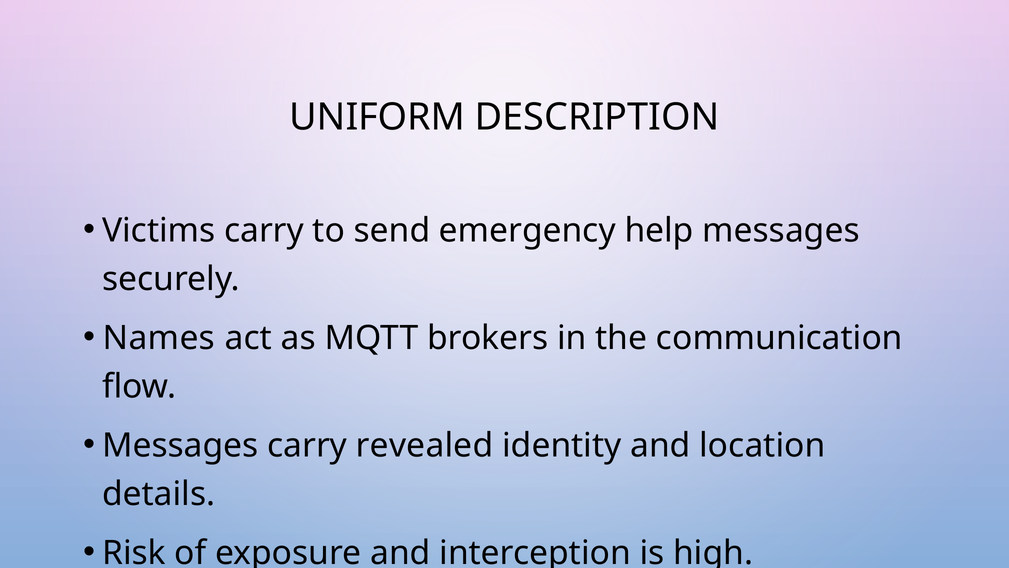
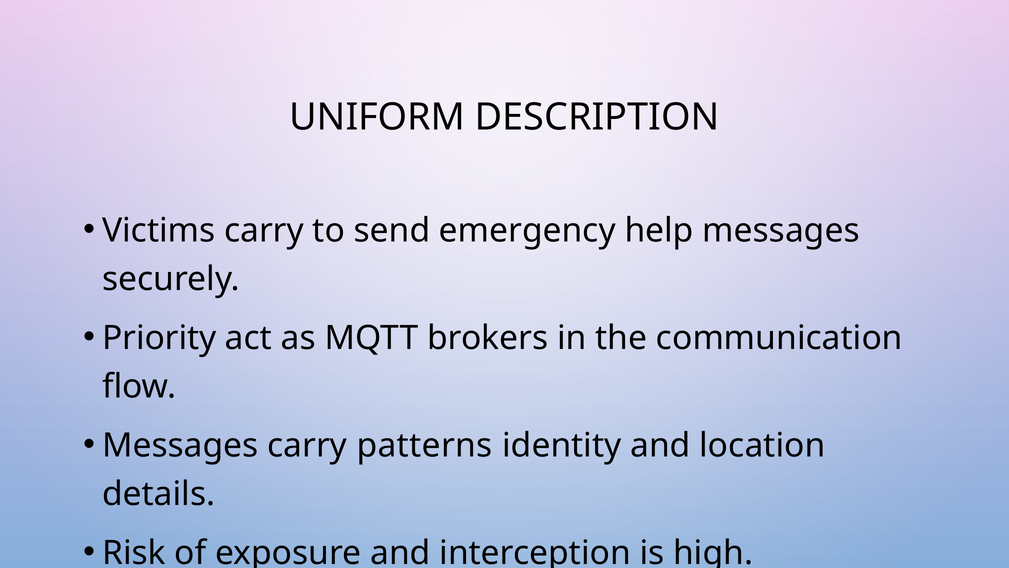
Names: Names -> Priority (159, 338)
revealed: revealed -> patterns (425, 445)
